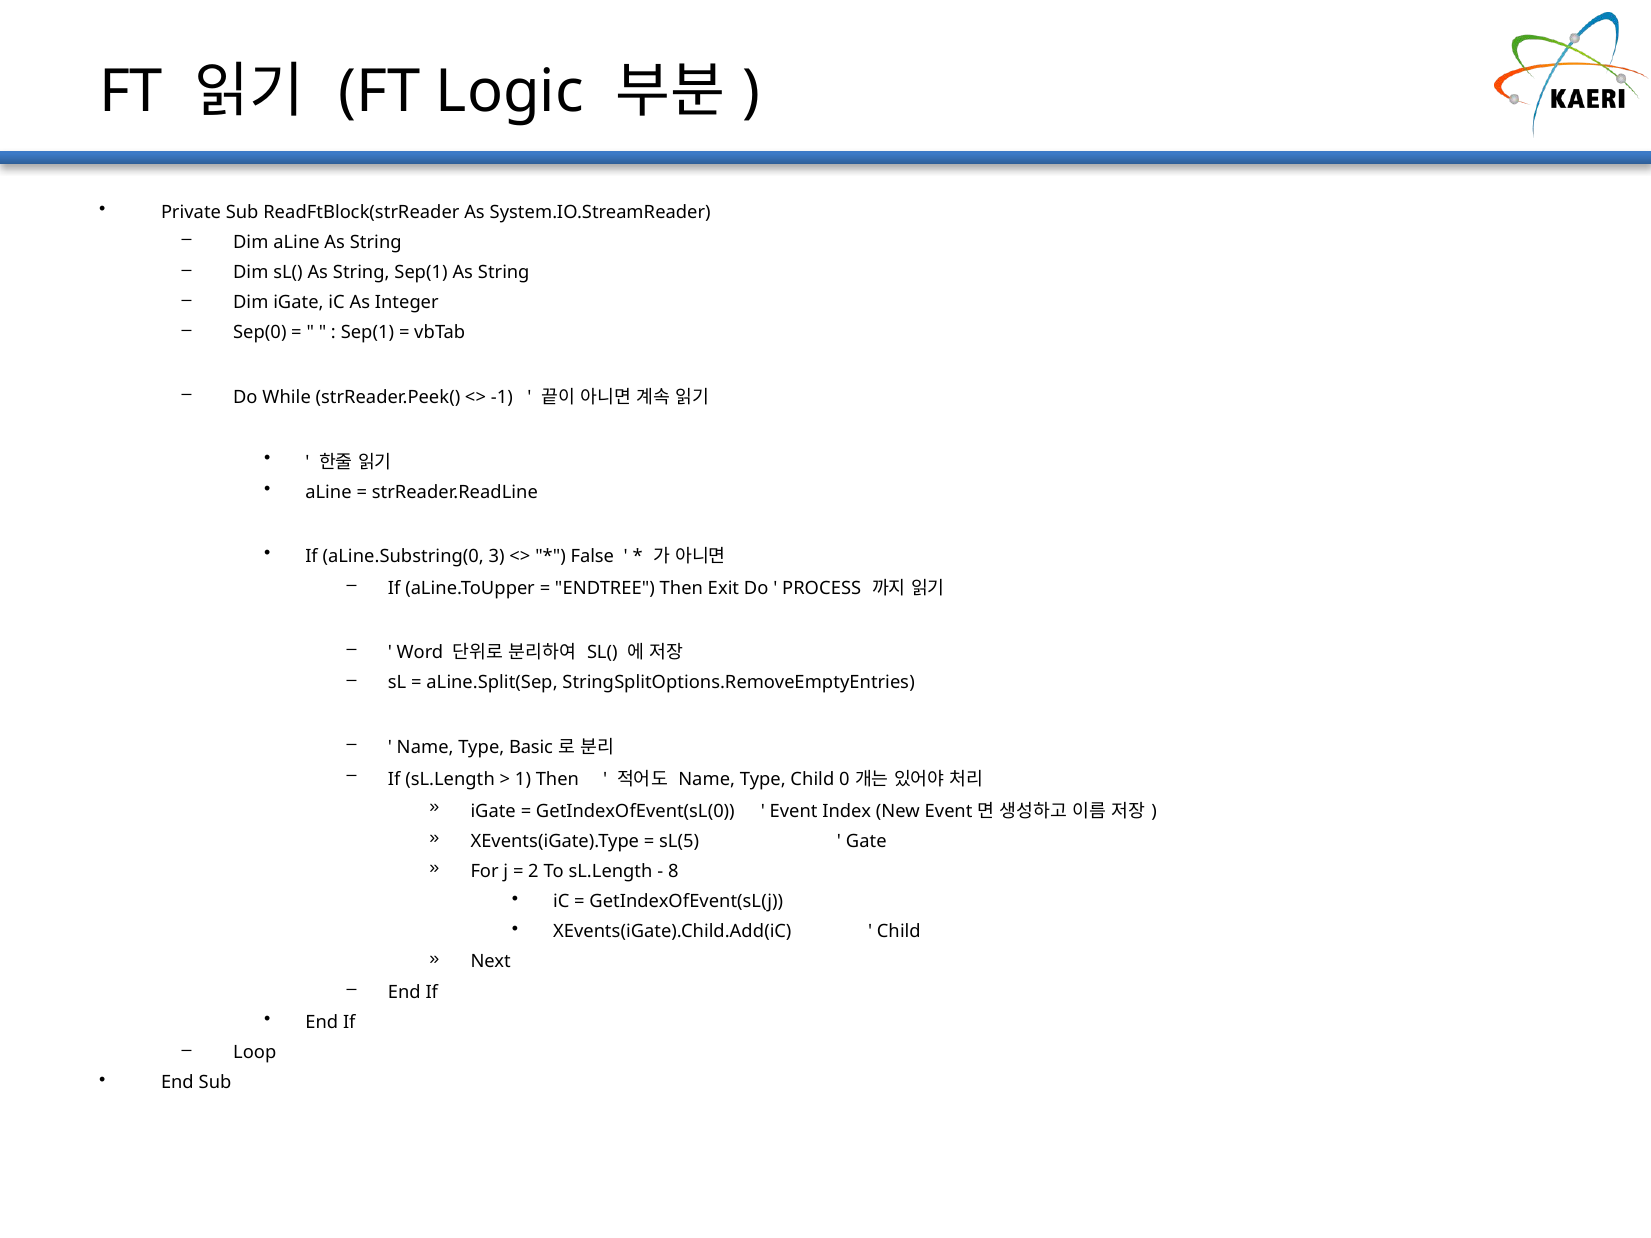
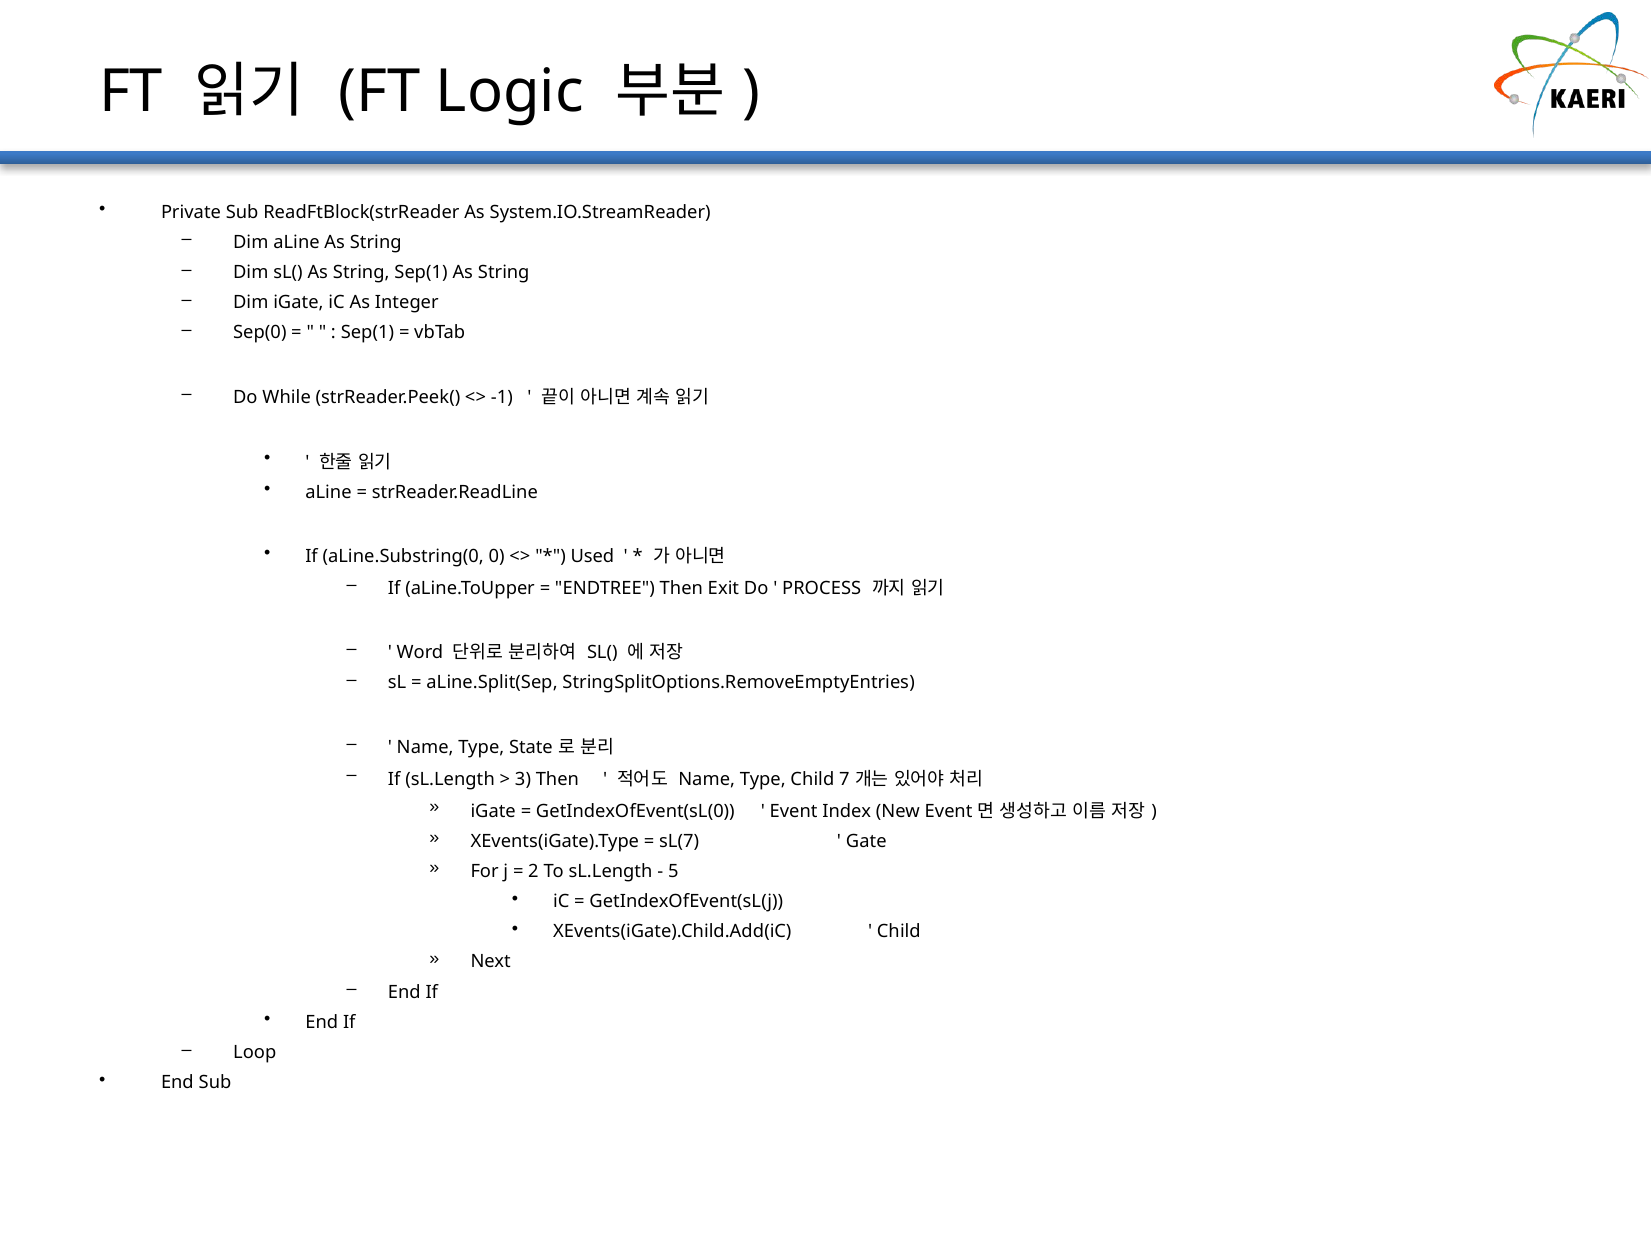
3: 3 -> 0 (497, 557)
False: False -> Used (592, 557)
Basic: Basic -> State (531, 748)
1: 1 -> 3 (523, 779)
0: 0 -> 7 (844, 779)
sL(5: sL(5 -> sL(7 (679, 841)
8: 8 -> 5 (673, 871)
